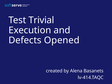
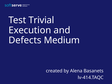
Opened: Opened -> Medium (62, 40)
